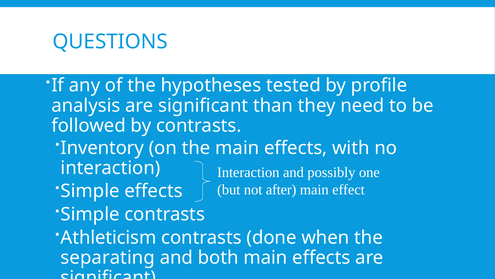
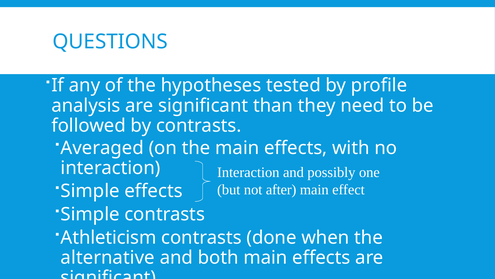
Inventory: Inventory -> Averaged (102, 148)
separating: separating -> alternative (108, 257)
